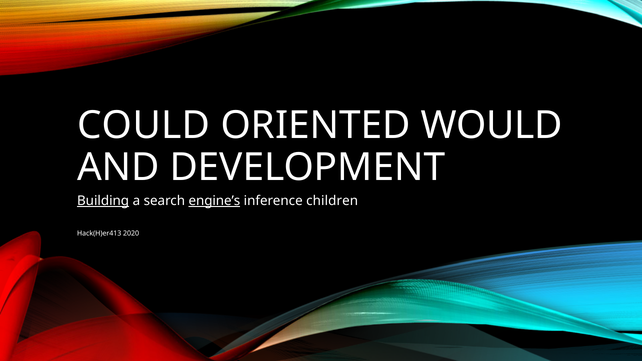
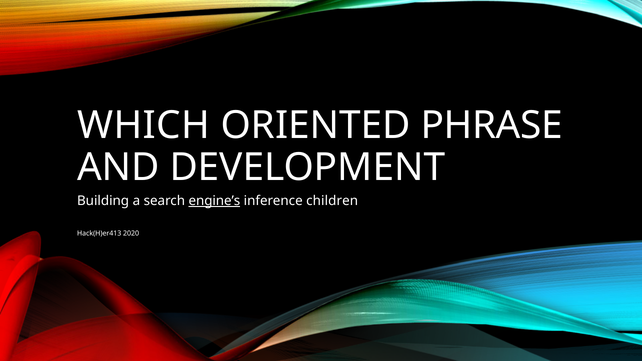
COULD: COULD -> WHICH (144, 126)
WOULD: WOULD -> PHRASE (492, 126)
Building underline: present -> none (103, 201)
